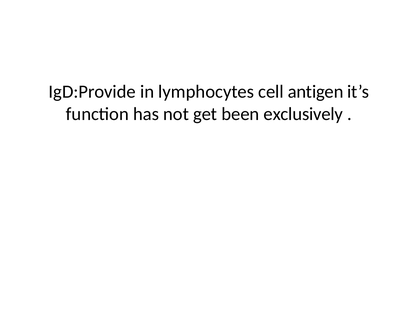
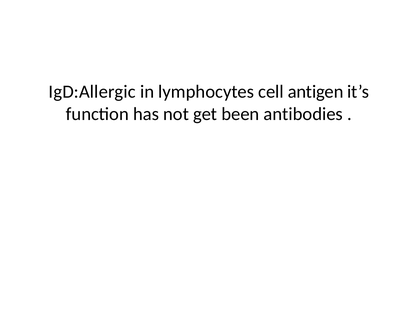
IgD:Provide: IgD:Provide -> IgD:Allergic (92, 92)
exclusively: exclusively -> antibodies (303, 114)
